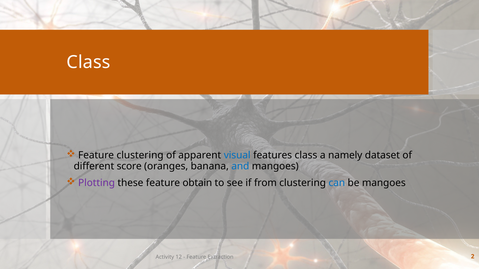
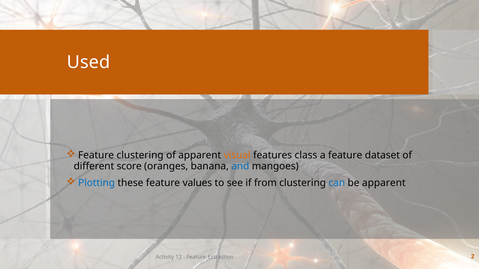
Class: Class -> Used (89, 62)
visual colour: blue -> orange (237, 156)
a namely: namely -> feature (345, 156)
Plotting colour: purple -> blue (97, 183)
obtain: obtain -> values (197, 183)
be mangoes: mangoes -> apparent (384, 183)
